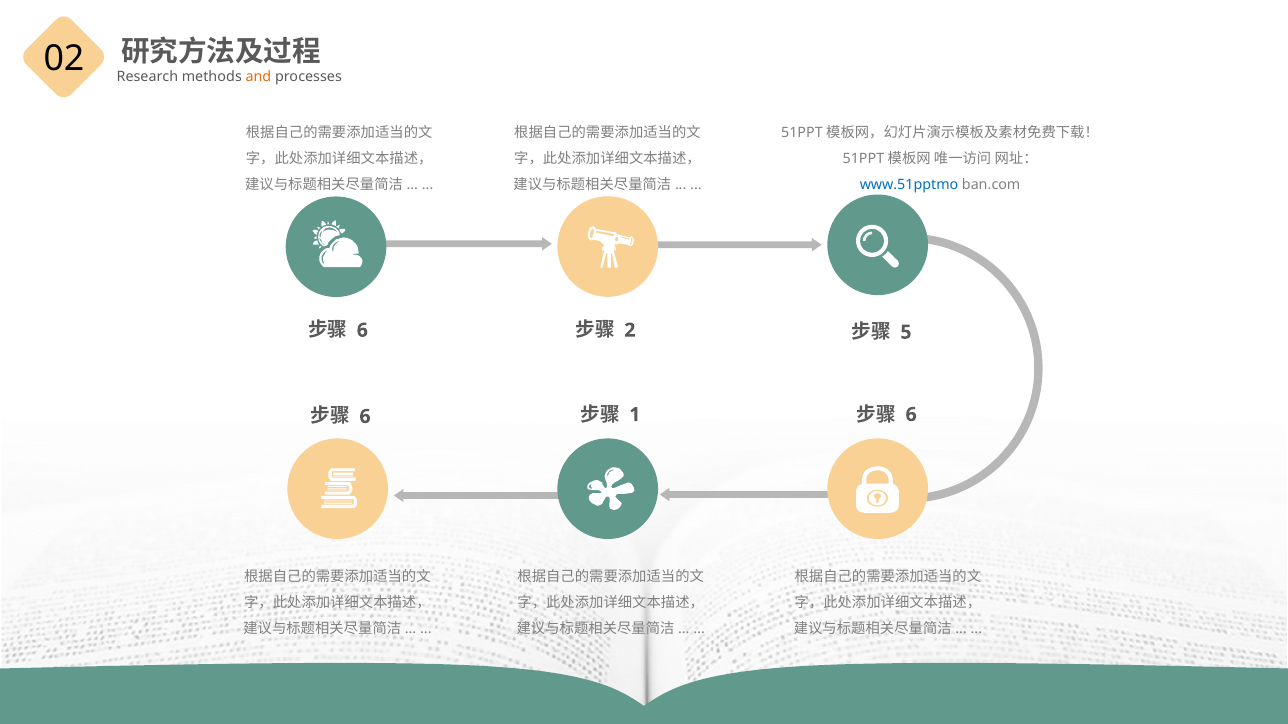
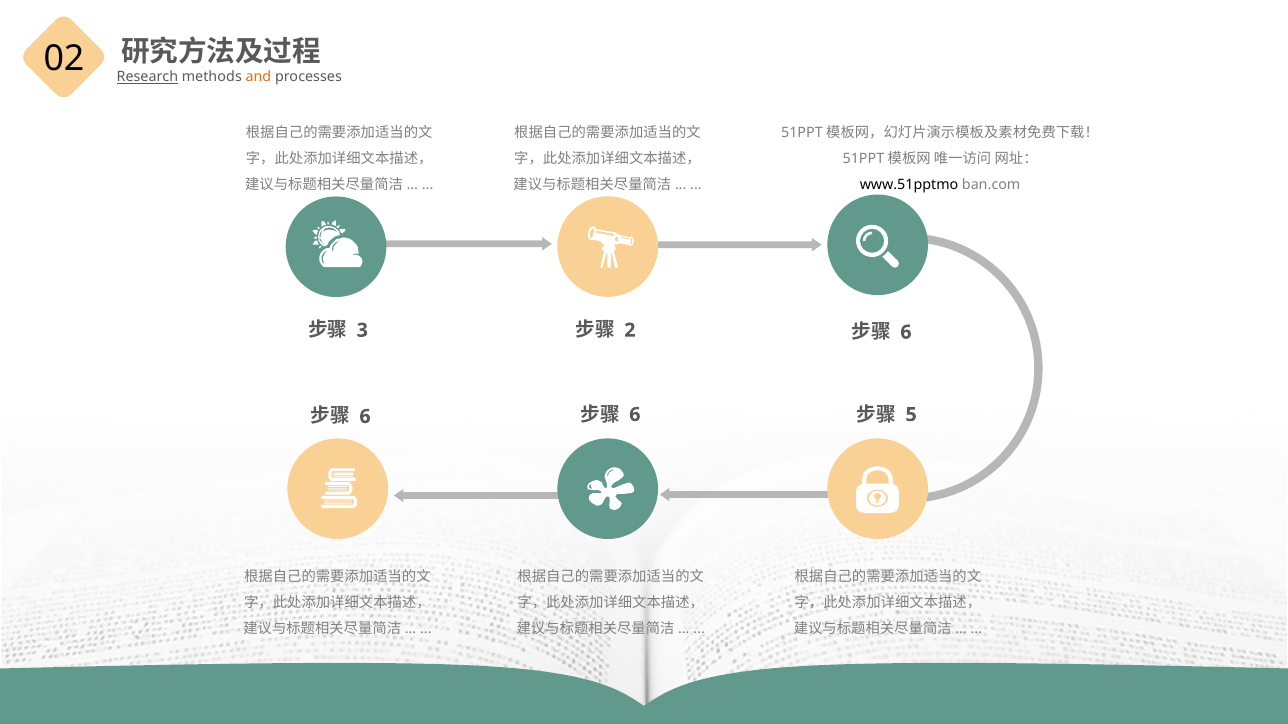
Research underline: none -> present (147, 77)
www.51pptmo colour: blue -> black (909, 185)
6: 6 -> 3 (362, 331)
5: 5 -> 6 (906, 332)
1: 1 -> 6 (635, 415)
6: 6 -> 5 (911, 415)
